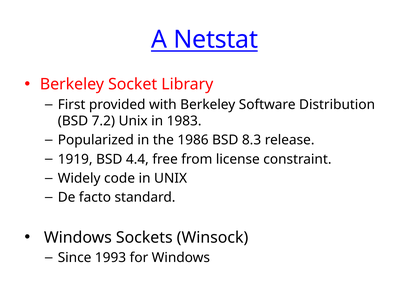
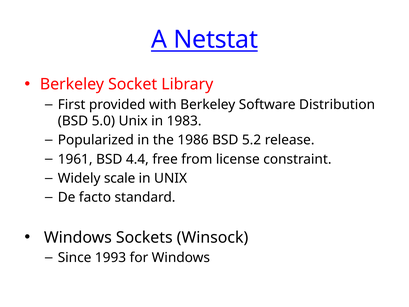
7.2: 7.2 -> 5.0 (103, 121)
8.3: 8.3 -> 5.2 (252, 140)
1919: 1919 -> 1961 (75, 159)
code: code -> scale (120, 178)
